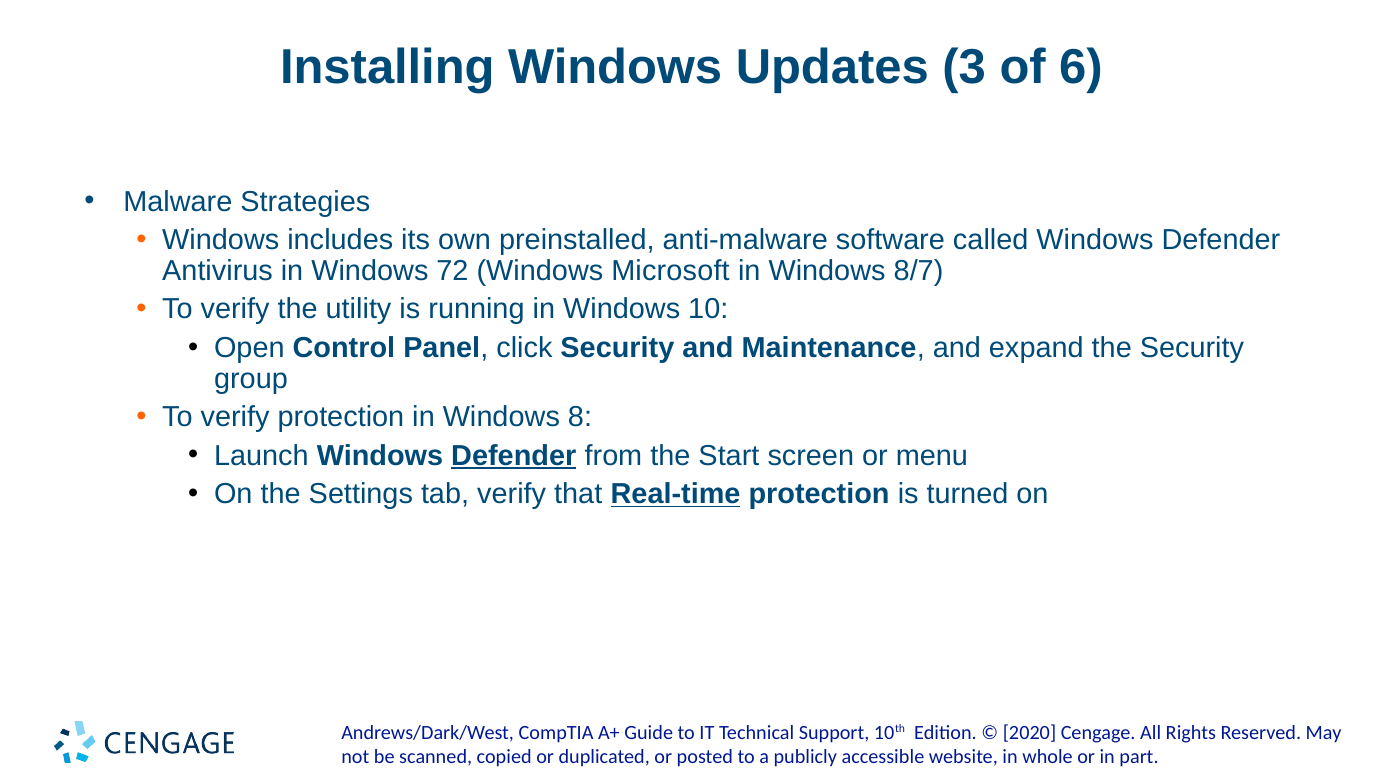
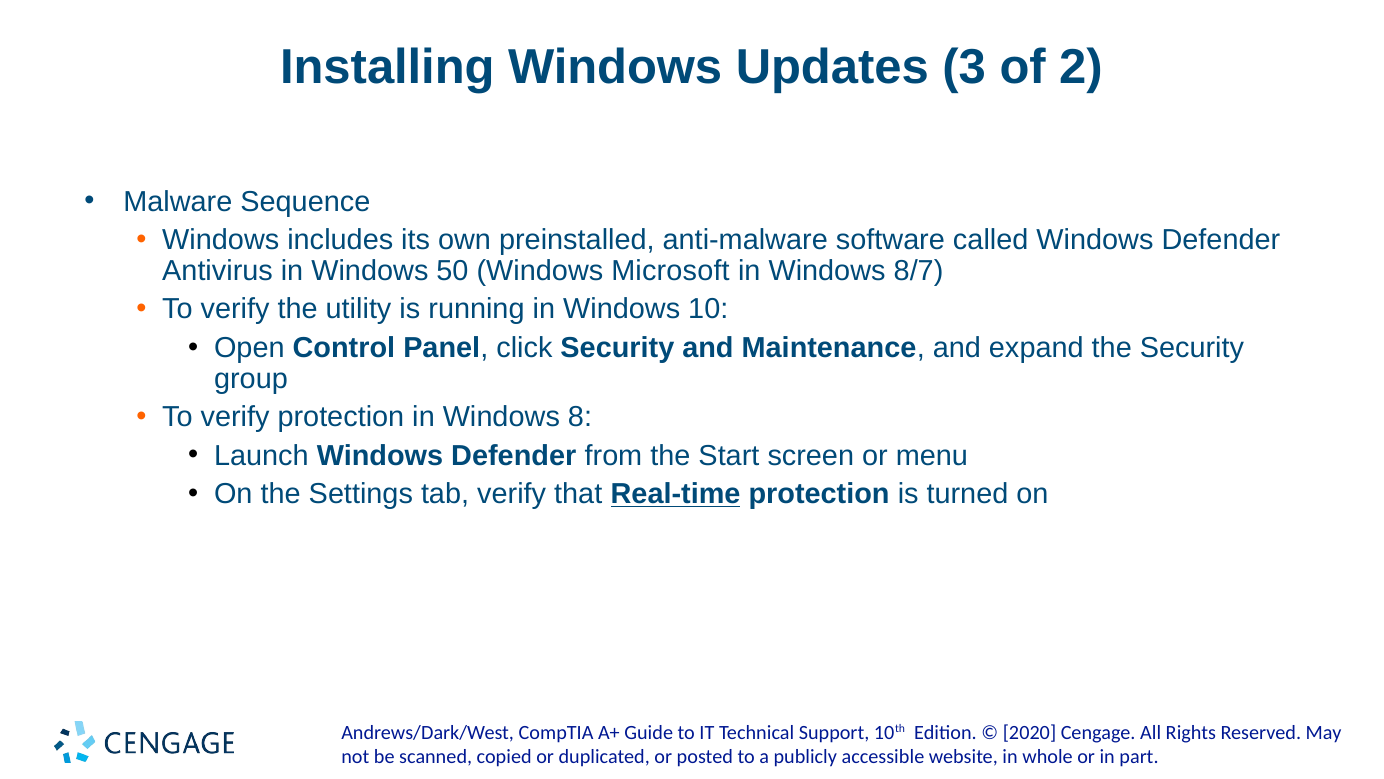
6: 6 -> 2 (1081, 68)
Strategies: Strategies -> Sequence (305, 201)
72: 72 -> 50 (452, 271)
Defender underline: present -> none (514, 455)
